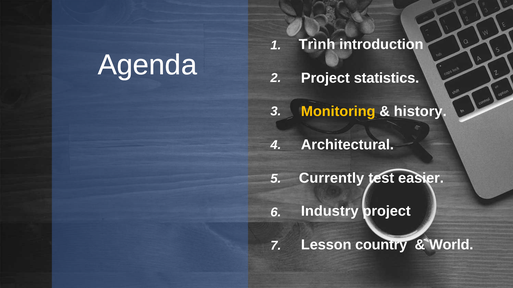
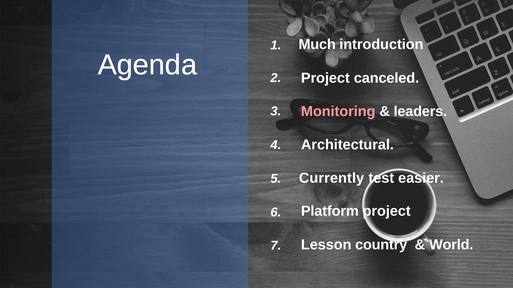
Trình: Trình -> Much (317, 45)
statistics: statistics -> canceled (386, 78)
Monitoring colour: yellow -> pink (338, 112)
history: history -> leaders (420, 112)
Industry: Industry -> Platform (330, 212)
